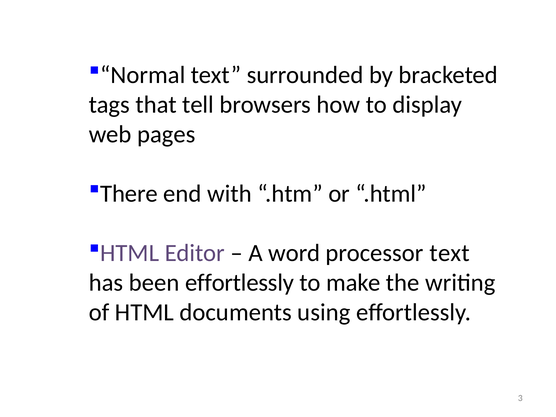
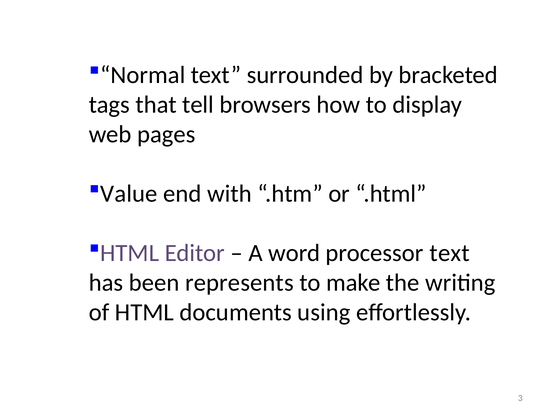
There: There -> Value (129, 194)
been effortlessly: effortlessly -> represents (239, 283)
